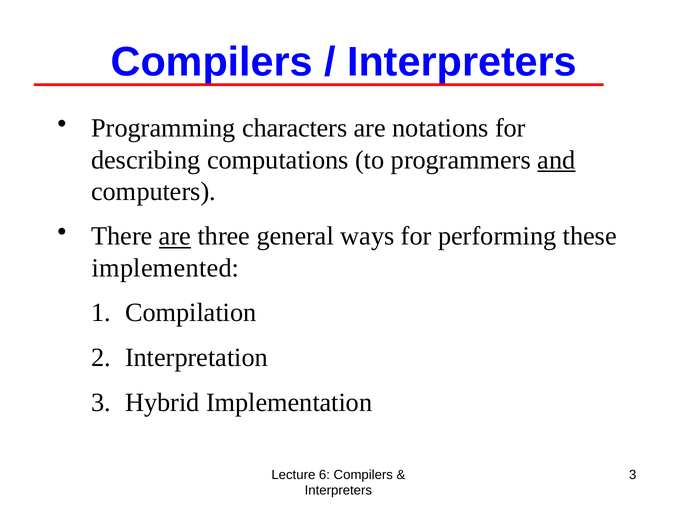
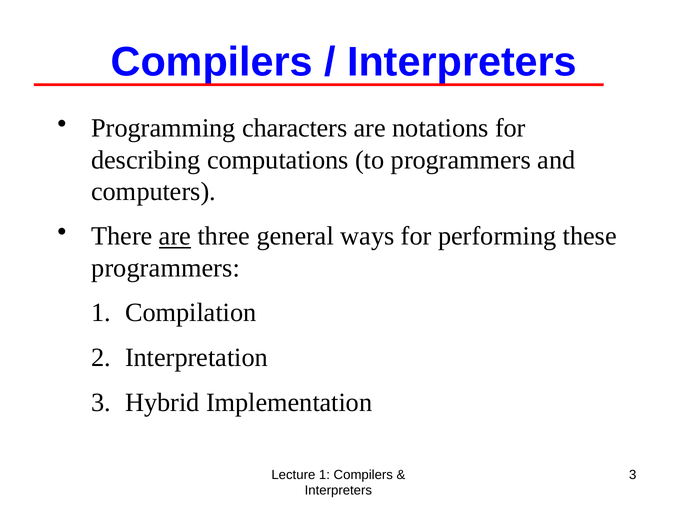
and underline: present -> none (556, 160)
implemented: implemented -> programmers (166, 268)
Lecture 6: 6 -> 1 (324, 475)
